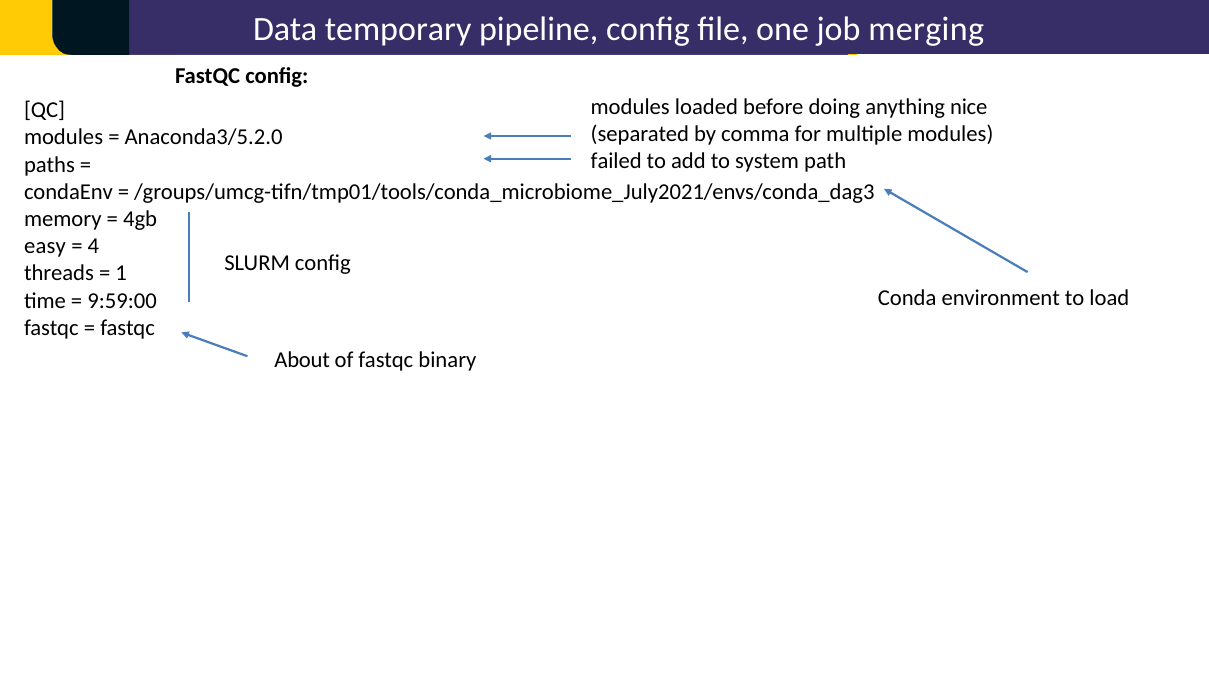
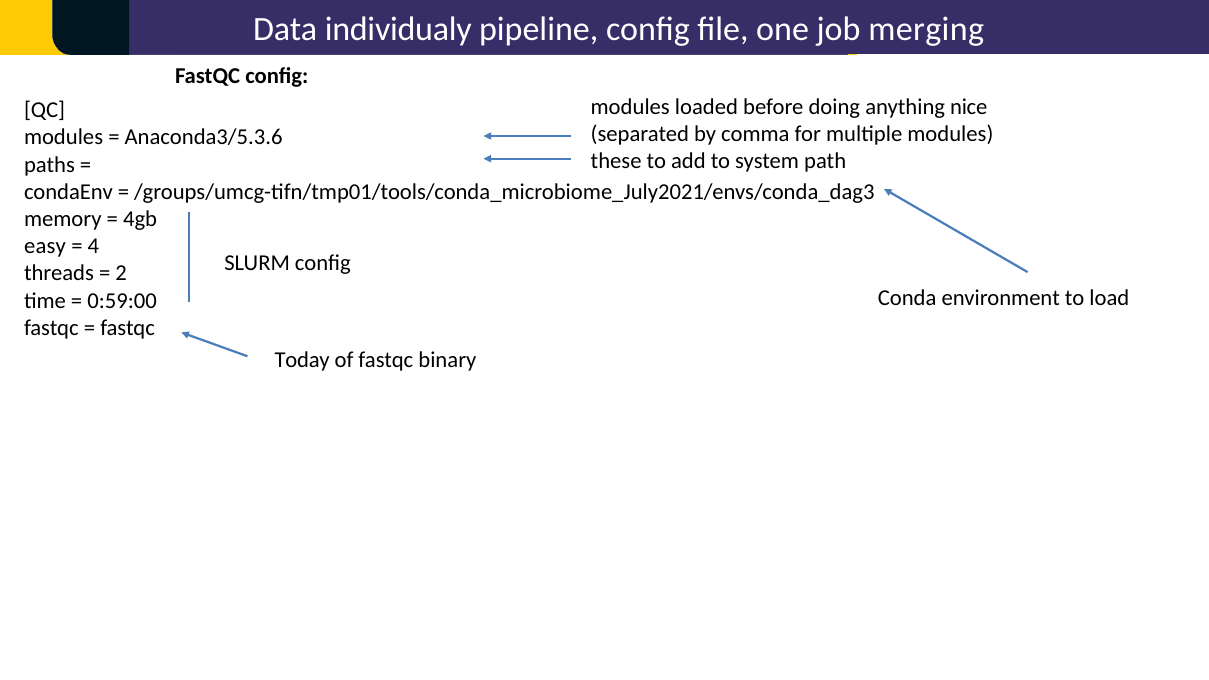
temporary: temporary -> individualy (398, 29)
Anaconda3/5.2.0: Anaconda3/5.2.0 -> Anaconda3/5.3.6 (204, 137)
failed: failed -> these (616, 161)
1: 1 -> 2 (121, 274)
9:59:00: 9:59:00 -> 0:59:00 (122, 301)
About: About -> Today (302, 360)
